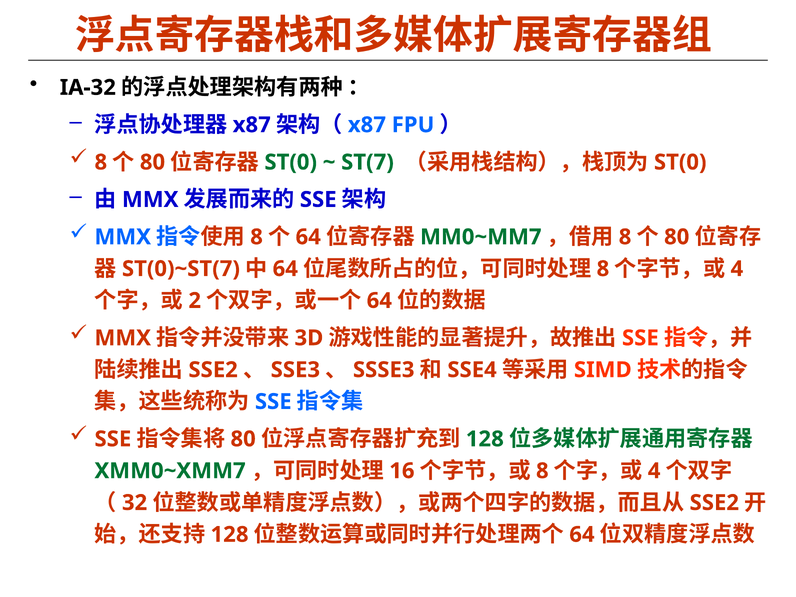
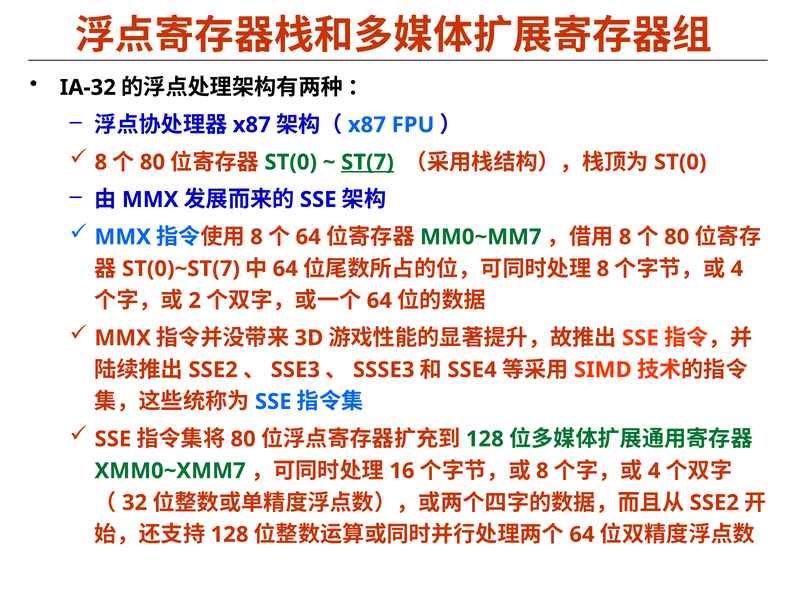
ST(7 underline: none -> present (367, 162)
